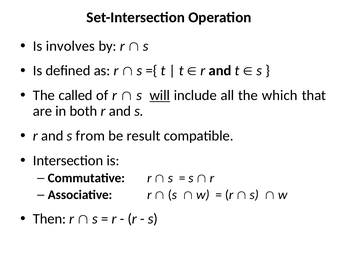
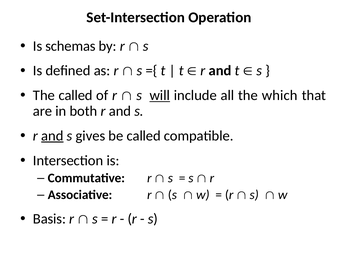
involves: involves -> schemas (71, 46)
and underline: none -> present (52, 136)
from: from -> gives (90, 136)
be result: result -> called (144, 136)
Then: Then -> Basis (49, 219)
